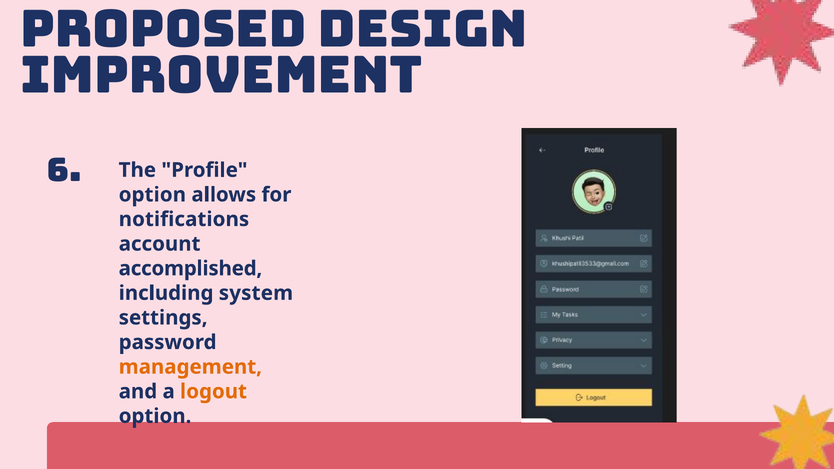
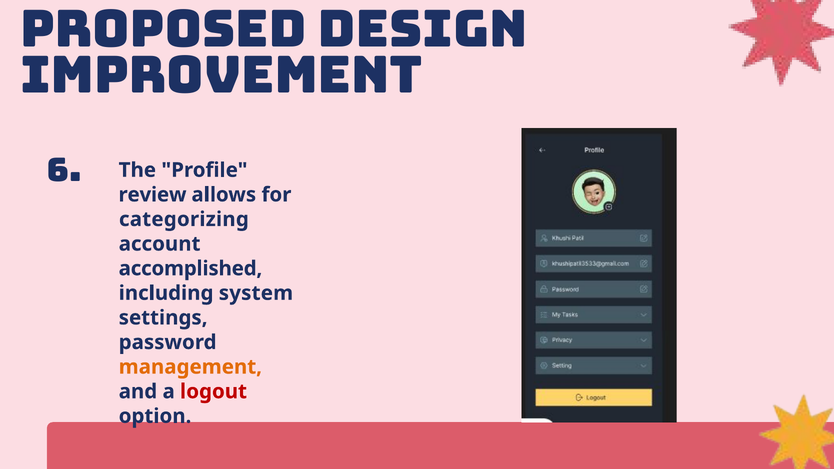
option: option -> review (153, 195)
notifications: notifications -> categorizing (184, 219)
logout colour: orange -> red (214, 392)
